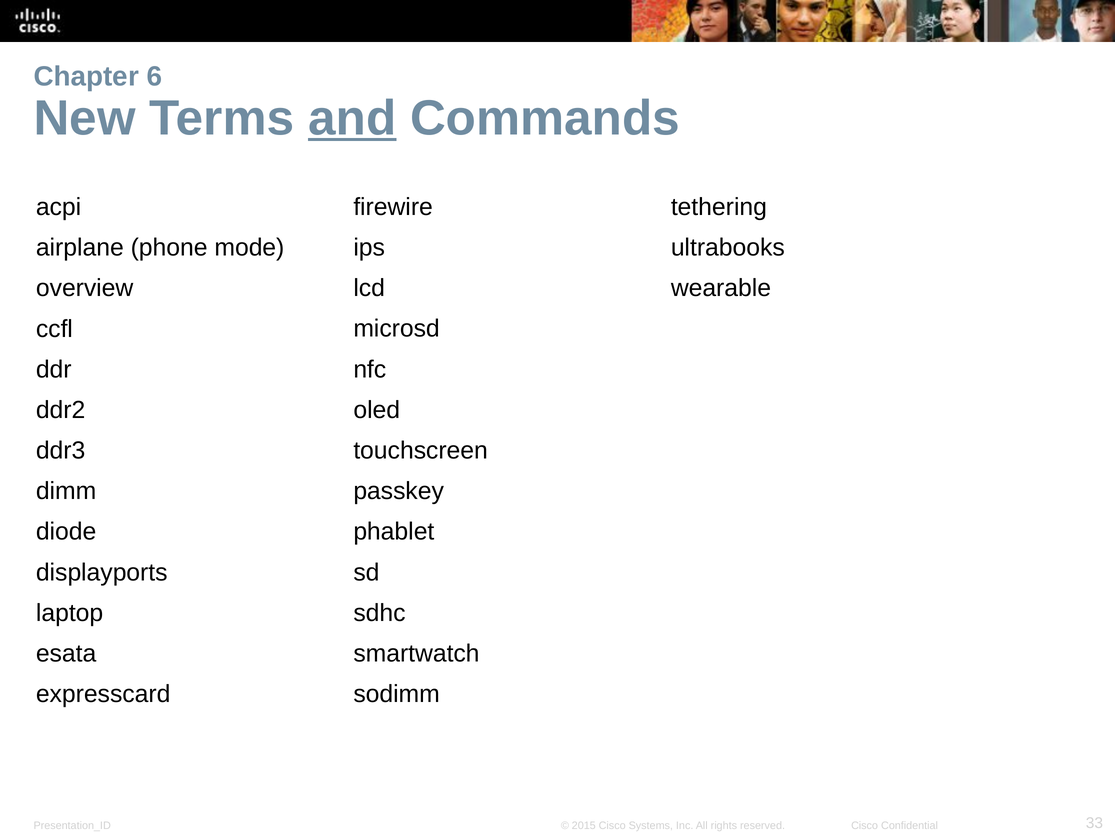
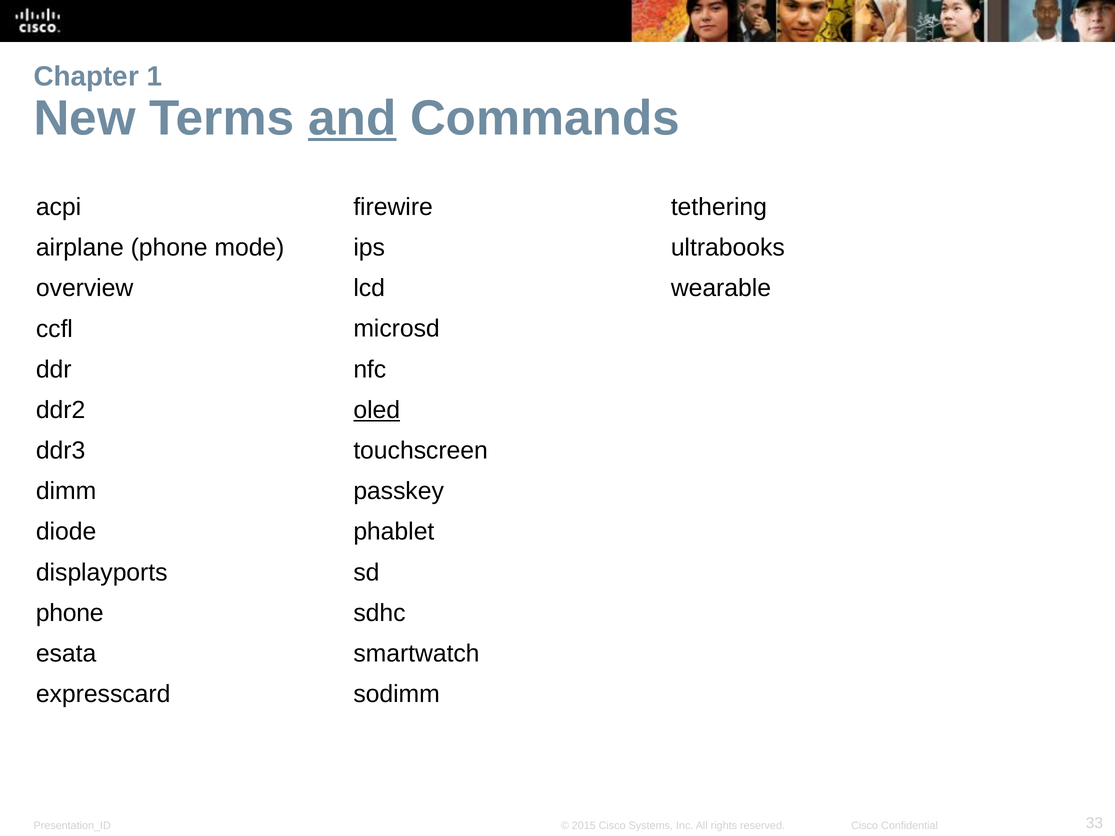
6: 6 -> 1 (154, 76)
oled underline: none -> present (377, 410)
laptop: laptop -> phone (70, 613)
